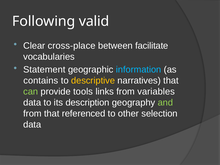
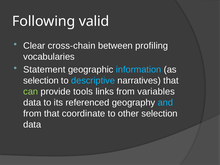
cross-place: cross-place -> cross-chain (72, 46)
facilitate: facilitate -> profiling (152, 46)
contains: contains -> selection (41, 81)
descriptive colour: yellow -> light blue (93, 81)
description: description -> referenced (87, 103)
and colour: light green -> light blue (165, 103)
referenced: referenced -> coordinate (84, 114)
